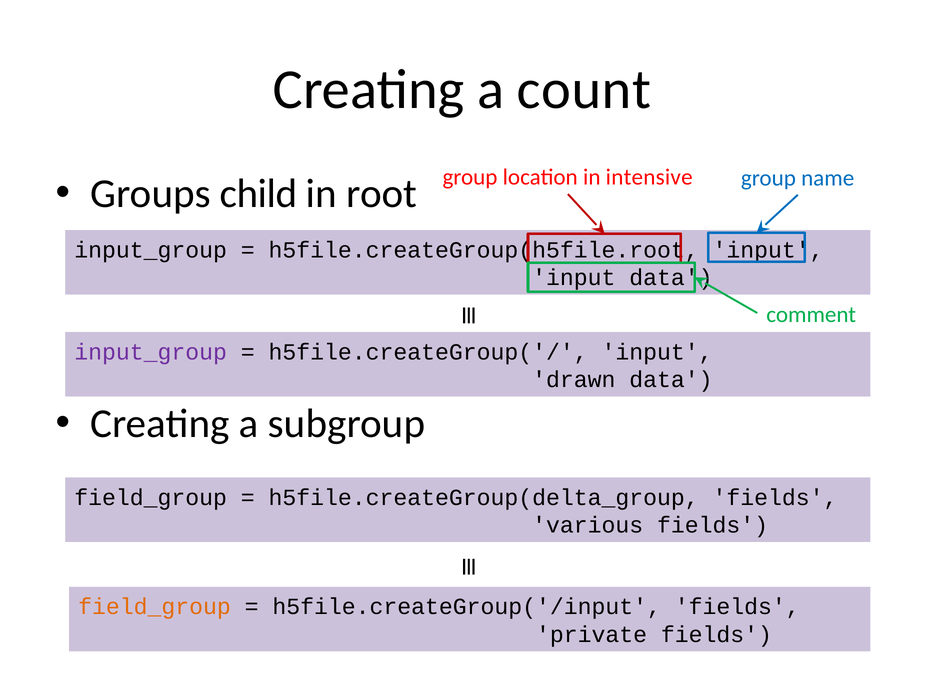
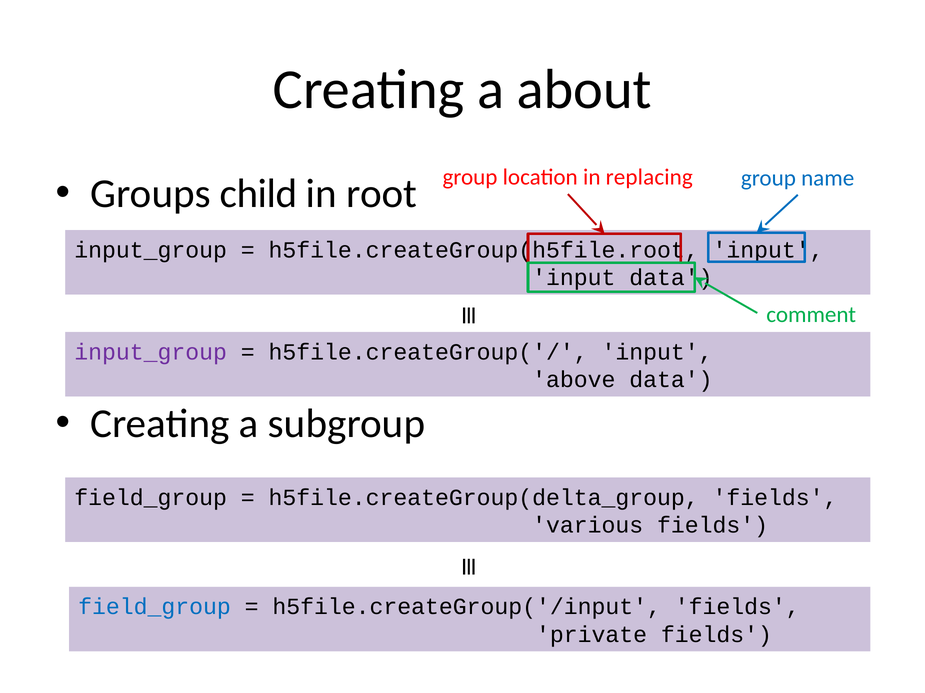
count: count -> about (584, 90)
intensive: intensive -> replacing (649, 177)
drawn: drawn -> above (574, 380)
field_group colour: orange -> blue (155, 607)
